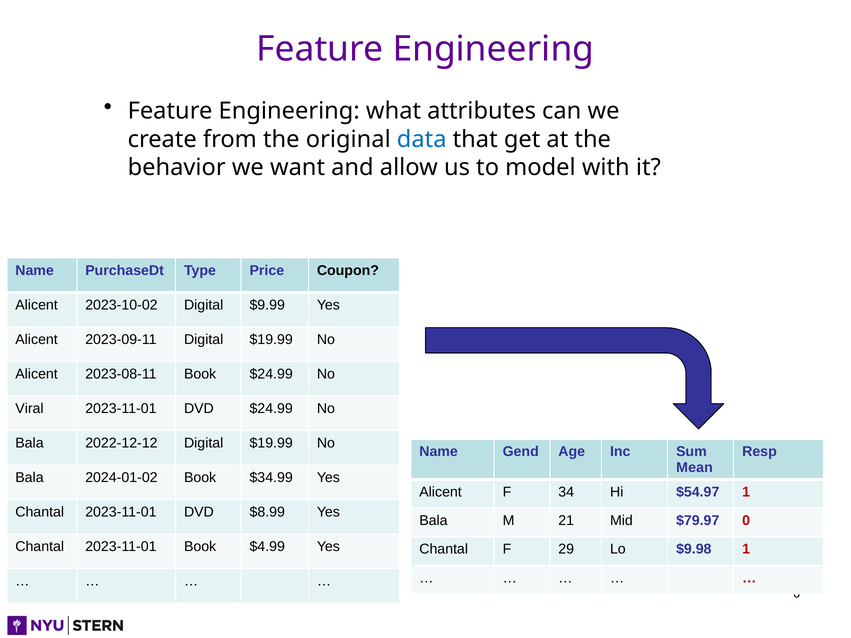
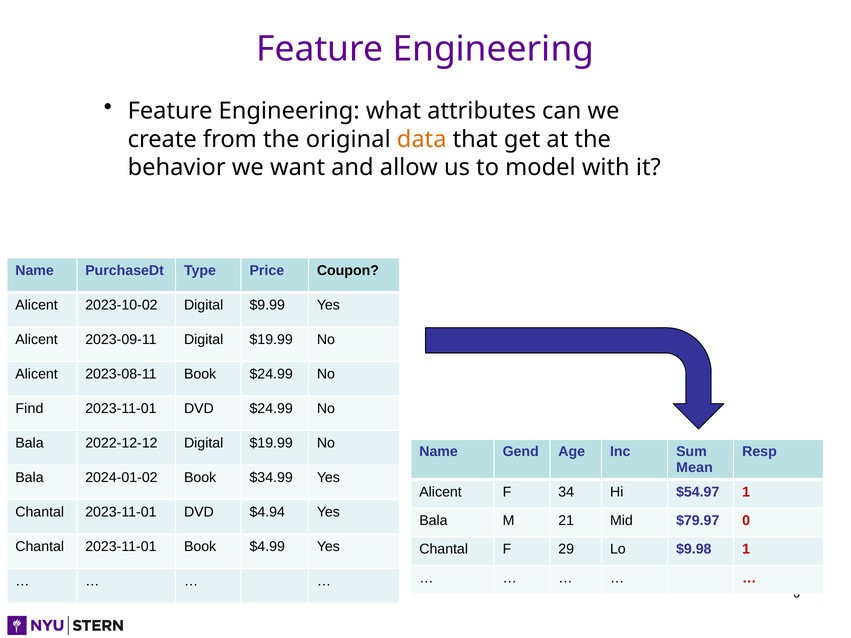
data colour: blue -> orange (422, 139)
Viral: Viral -> Find (29, 409)
$8.99: $8.99 -> $4.94 (267, 512)
